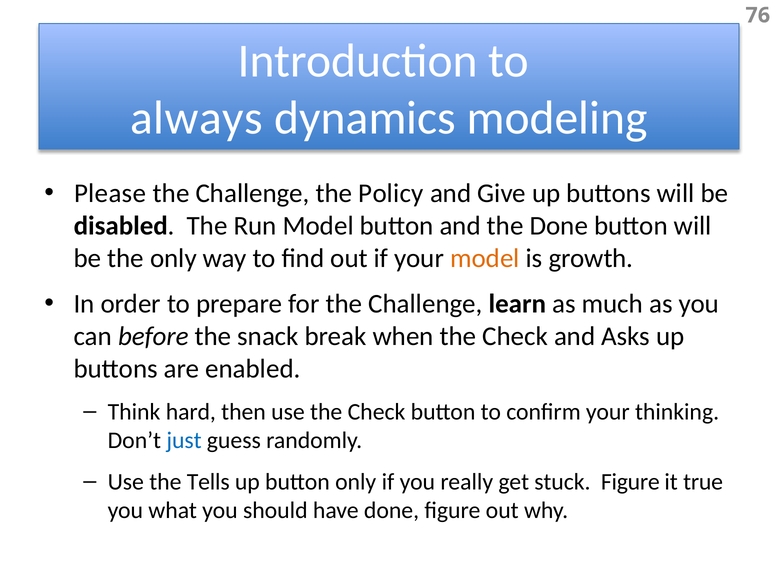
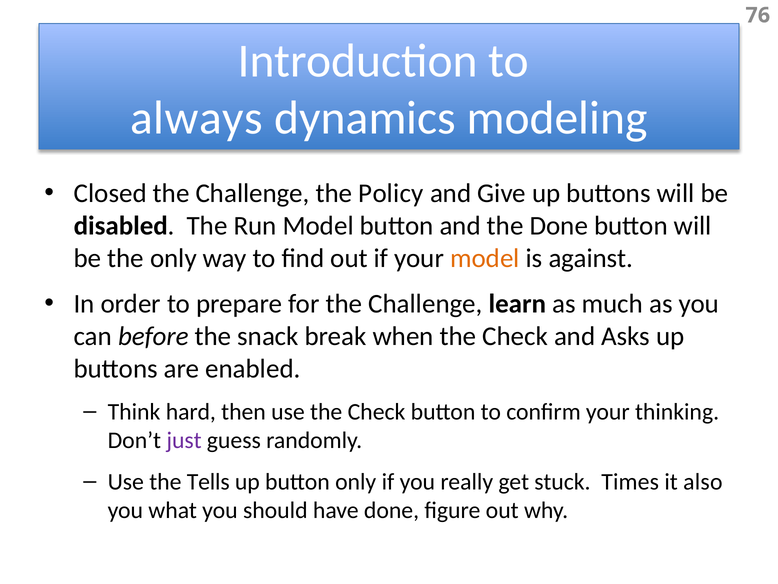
Please: Please -> Closed (110, 193)
growth: growth -> against (591, 258)
just colour: blue -> purple (184, 440)
stuck Figure: Figure -> Times (630, 482)
true: true -> also (703, 482)
